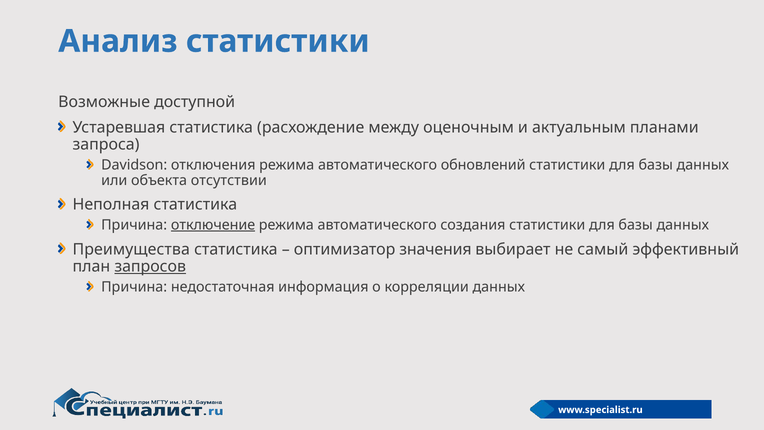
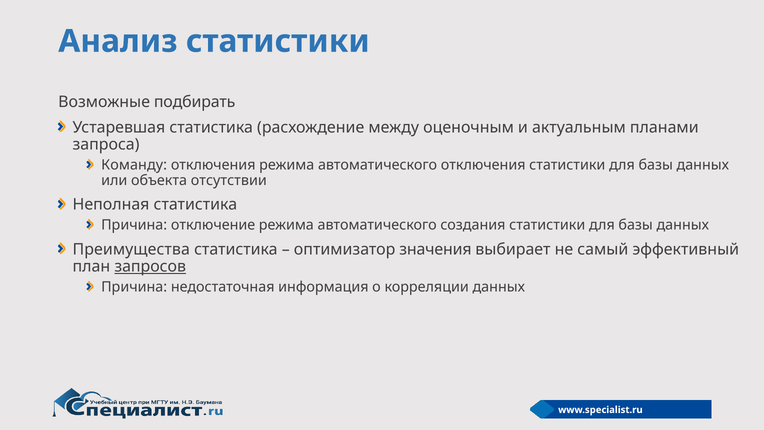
доступной: доступной -> подбирать (195, 102)
Davidson: Davidson -> Команду (134, 165)
автоматического обновлений: обновлений -> отключения (483, 165)
отключение underline: present -> none (213, 225)
